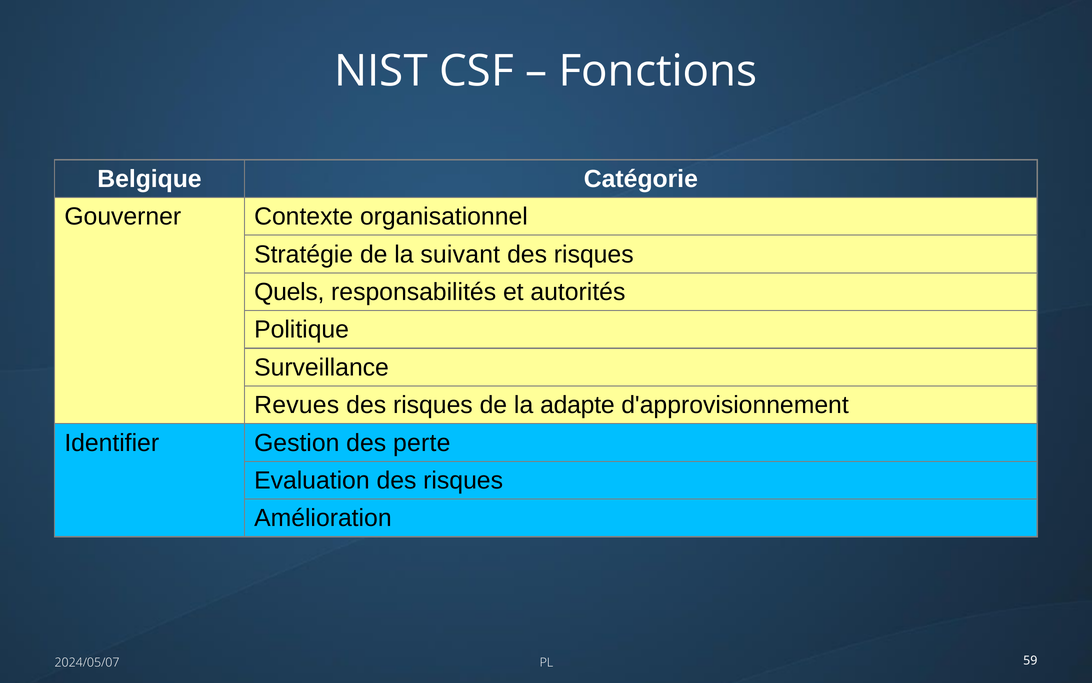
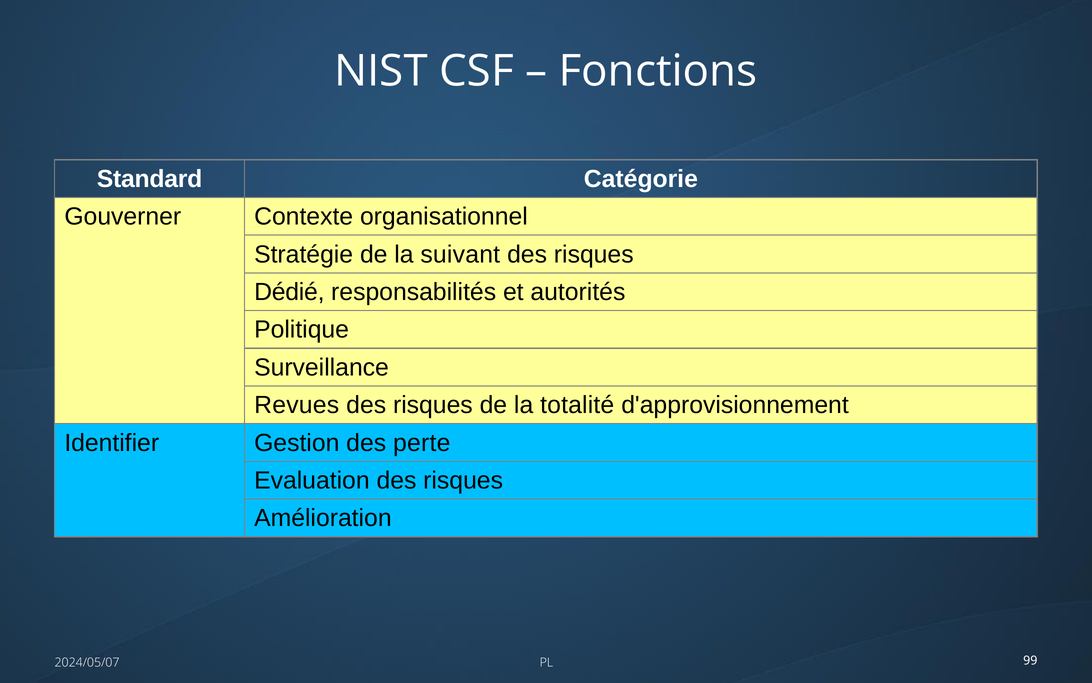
Belgique: Belgique -> Standard (150, 179)
Quels: Quels -> Dédié (289, 292)
adapte: adapte -> totalité (577, 405)
59: 59 -> 99 (1030, 660)
